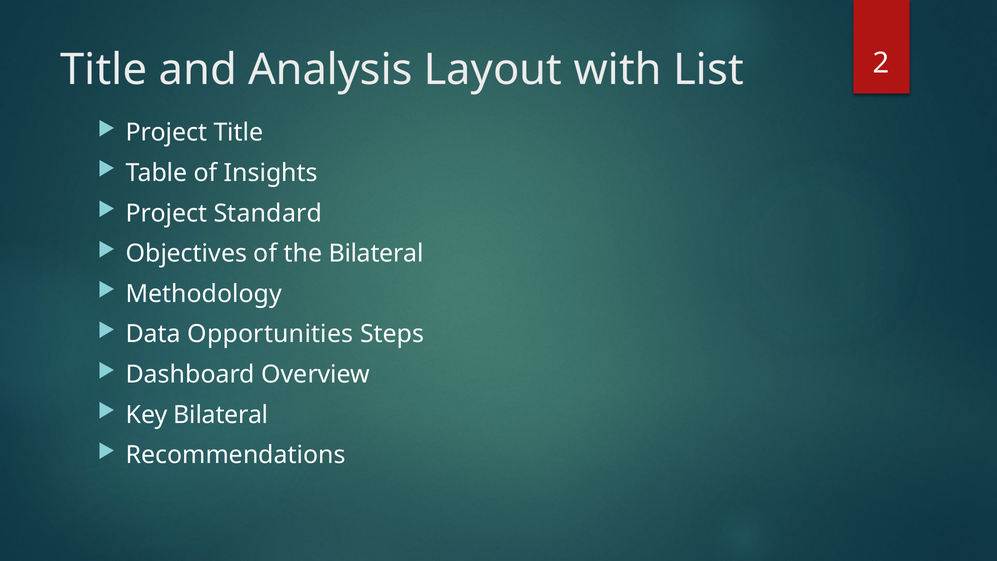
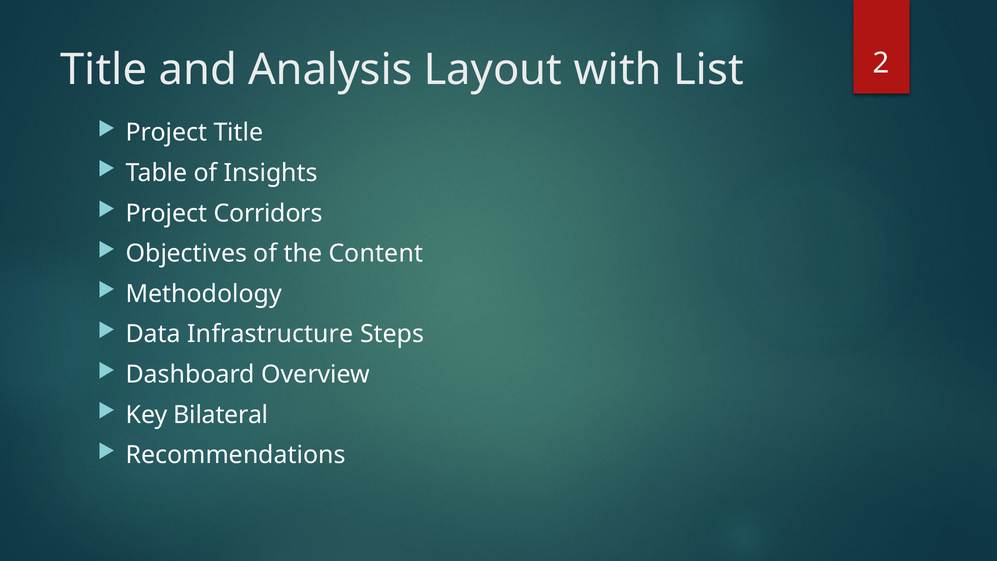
Standard: Standard -> Corridors (268, 213)
the Bilateral: Bilateral -> Content (376, 254)
Opportunities: Opportunities -> Infrastructure (270, 334)
